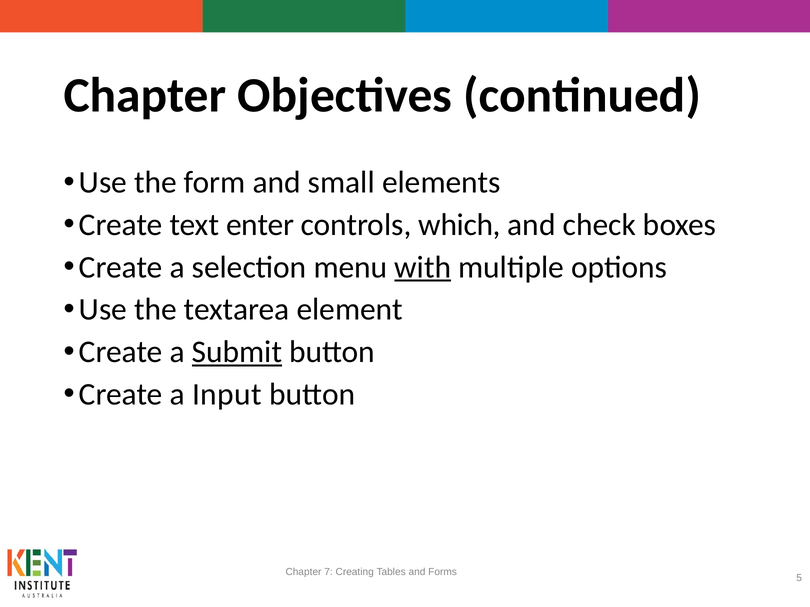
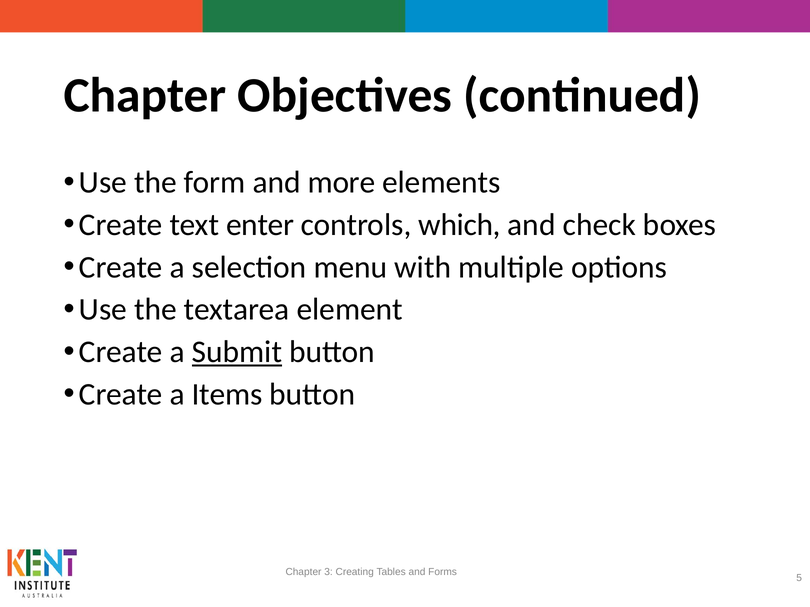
small: small -> more (342, 183)
with underline: present -> none (423, 267)
Input: Input -> Items (227, 395)
7: 7 -> 3 (329, 572)
